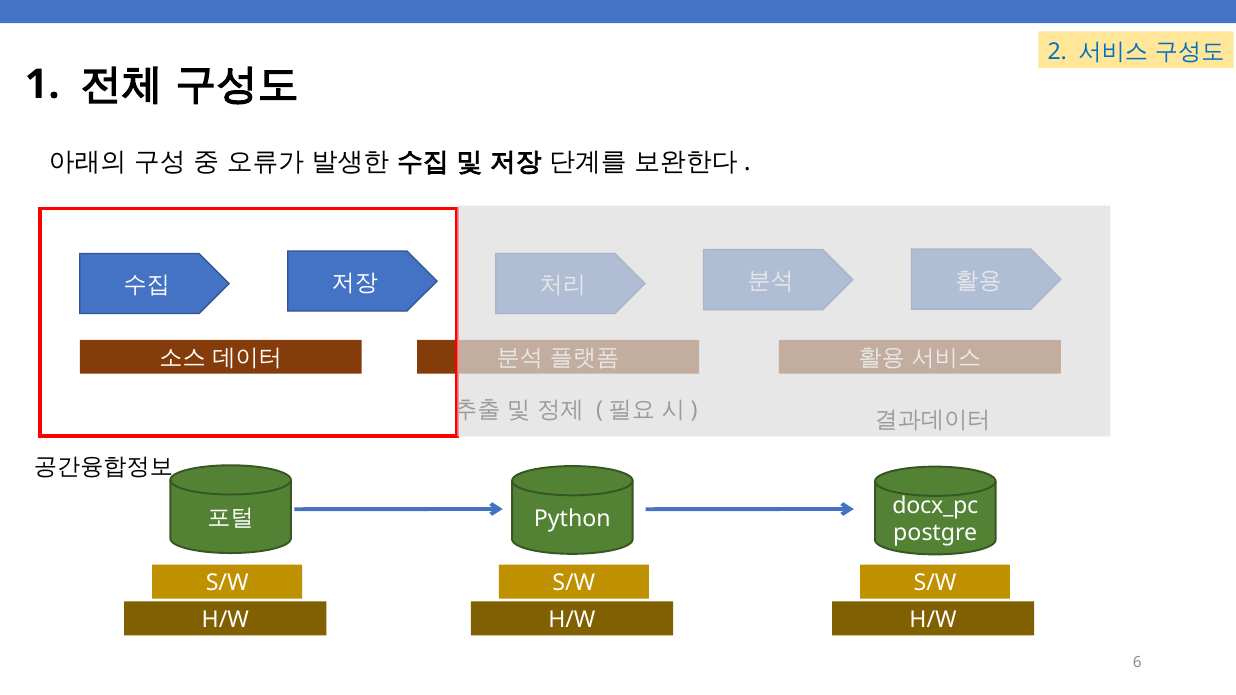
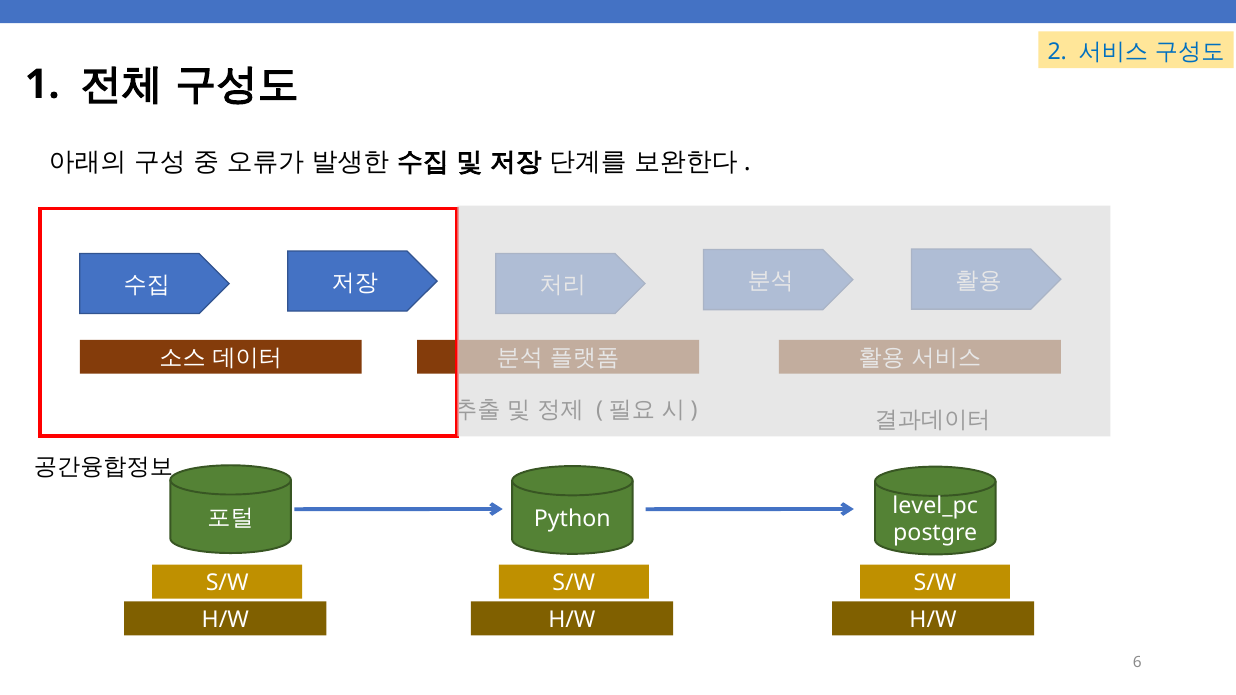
docx_pc: docx_pc -> level_pc (935, 506)
